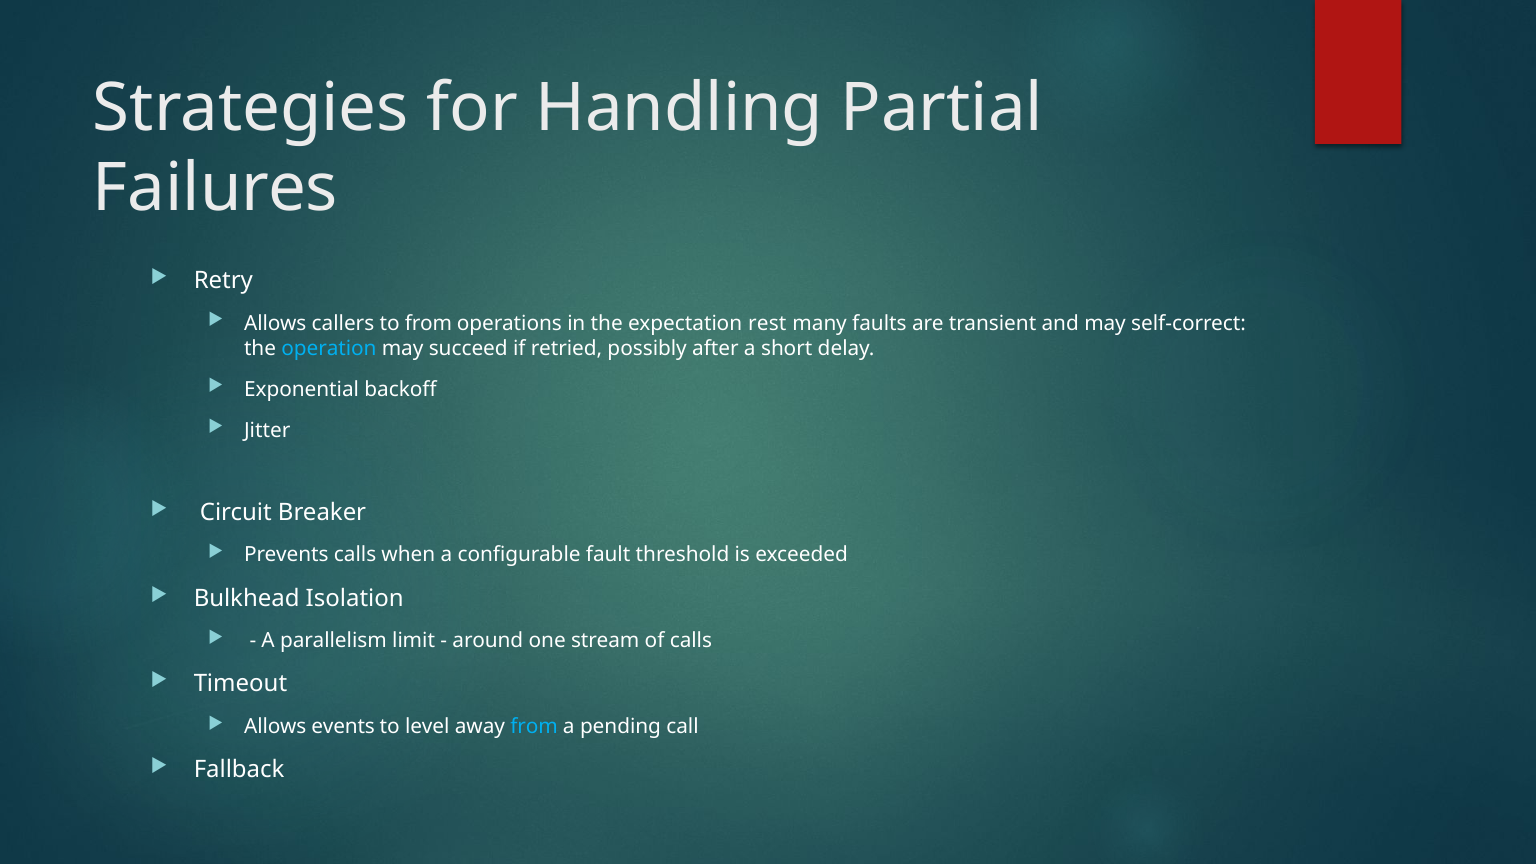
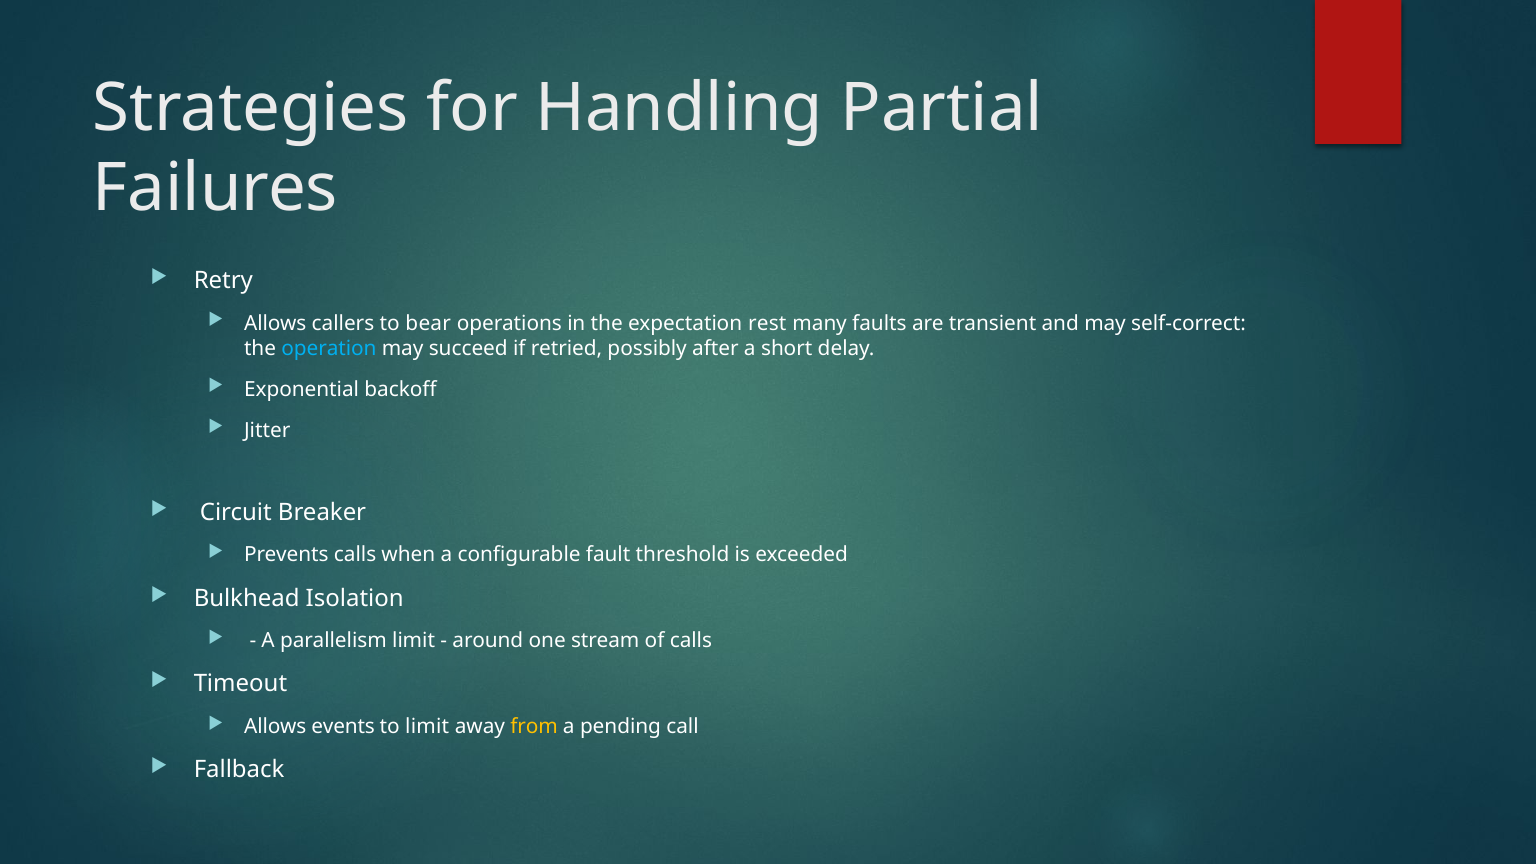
to from: from -> bear (428, 323)
to level: level -> limit (427, 727)
from colour: light blue -> yellow (534, 727)
